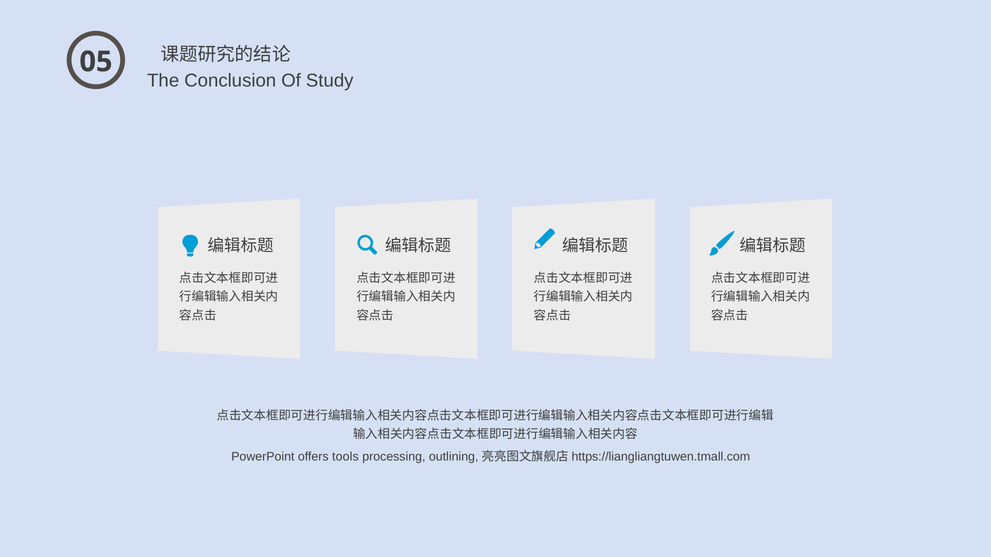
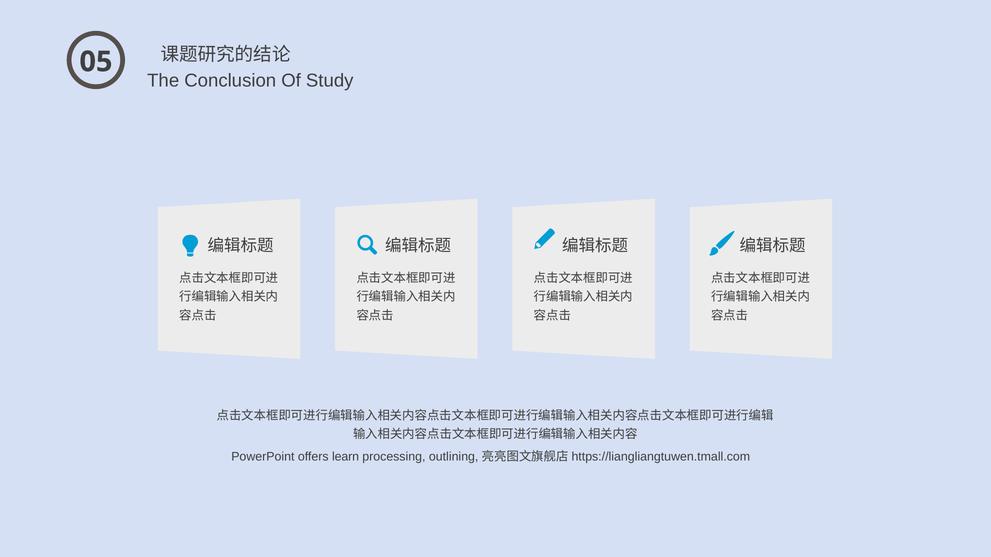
tools: tools -> learn (346, 457)
